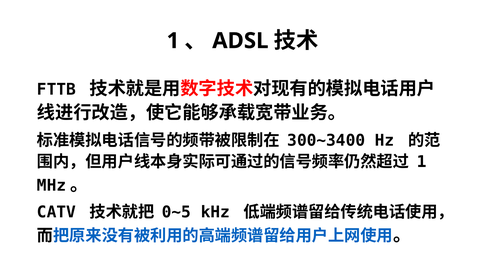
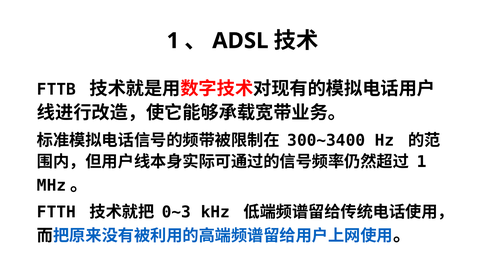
CATV: CATV -> FTTH (56, 212)
0~5: 0~5 -> 0~3 (176, 212)
